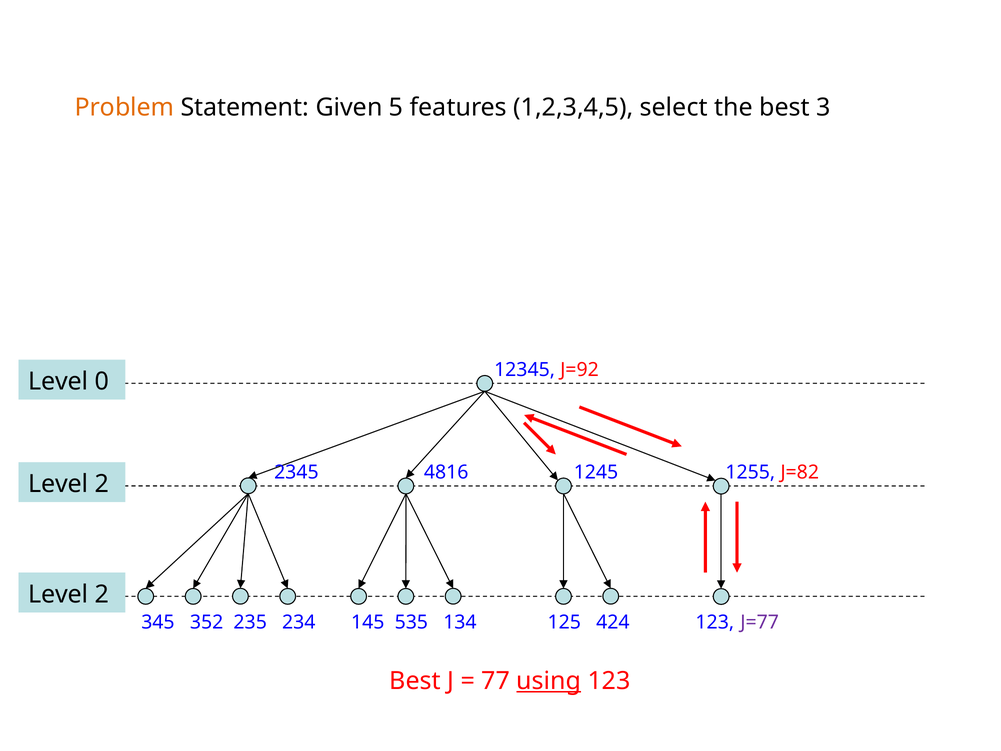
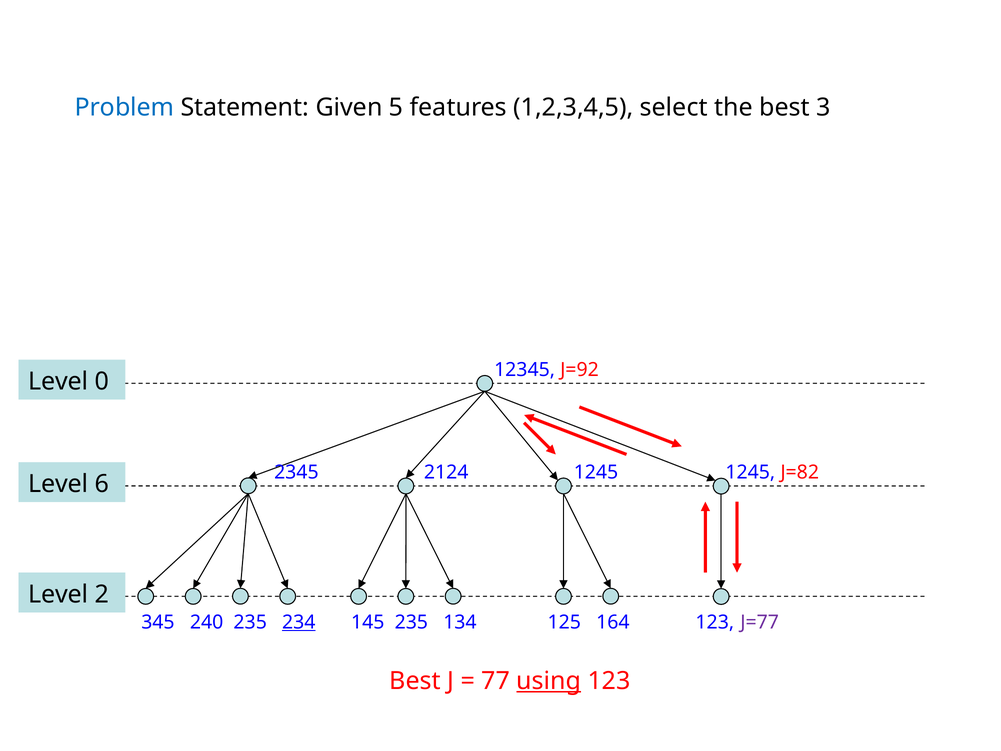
Problem colour: orange -> blue (124, 107)
4816: 4816 -> 2124 (446, 472)
1245 1255: 1255 -> 1245 (750, 472)
2: 2 -> 6 (102, 484)
352: 352 -> 240 (207, 622)
234 underline: none -> present (299, 622)
145 535: 535 -> 235 (411, 622)
424: 424 -> 164 (613, 622)
